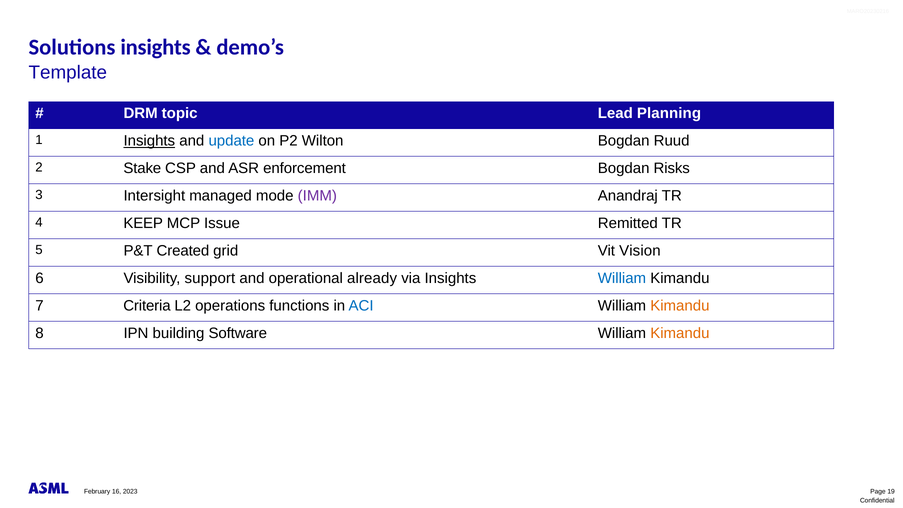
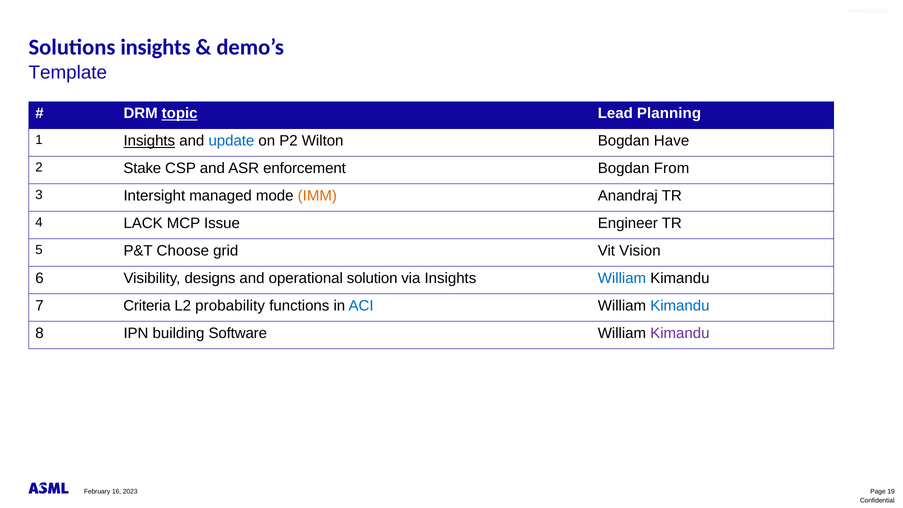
topic underline: none -> present (180, 113)
Ruud: Ruud -> Have (672, 141)
Risks: Risks -> From (672, 168)
IMM colour: purple -> orange (317, 196)
KEEP: KEEP -> LACK (143, 223)
Remitted: Remitted -> Engineer (628, 223)
Created: Created -> Choose (183, 251)
support: support -> designs (210, 278)
already: already -> solution (372, 278)
operations: operations -> probability (230, 306)
Kimandu colour: orange -> blue (680, 306)
Kimandu colour: orange -> purple (680, 333)
